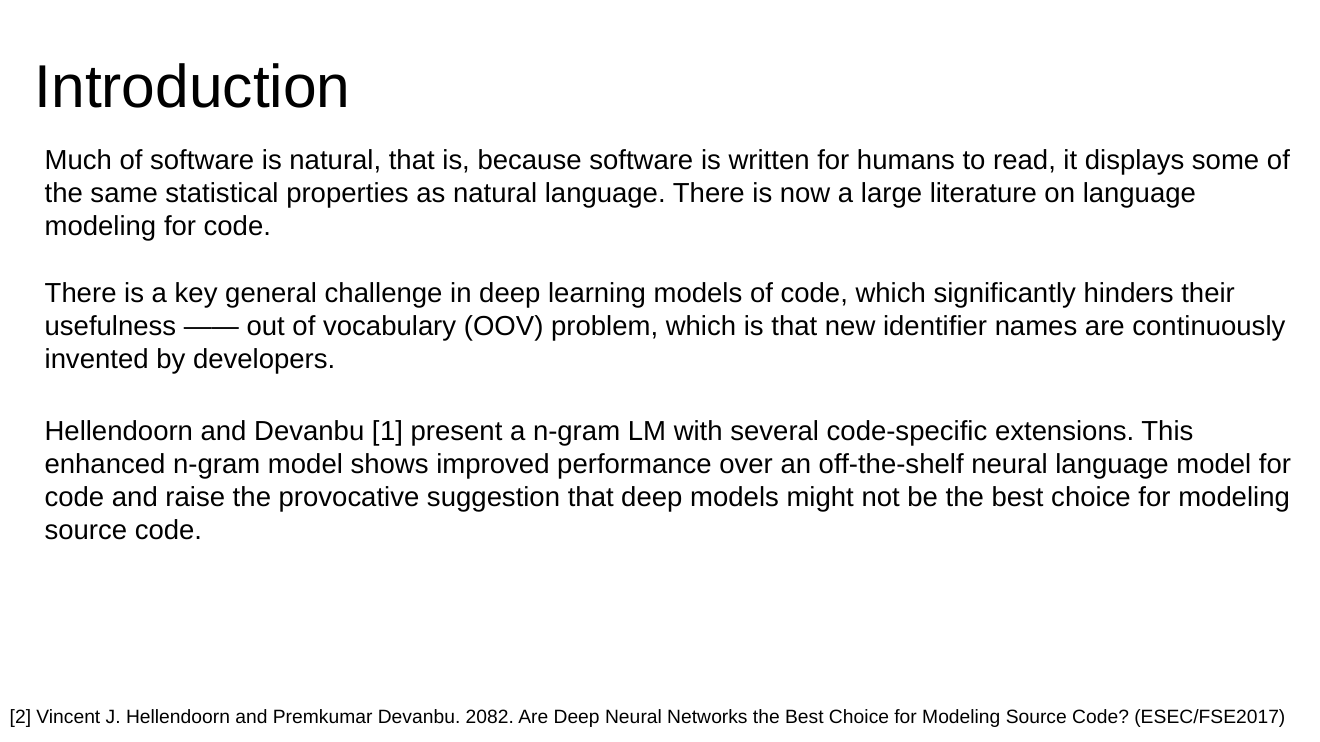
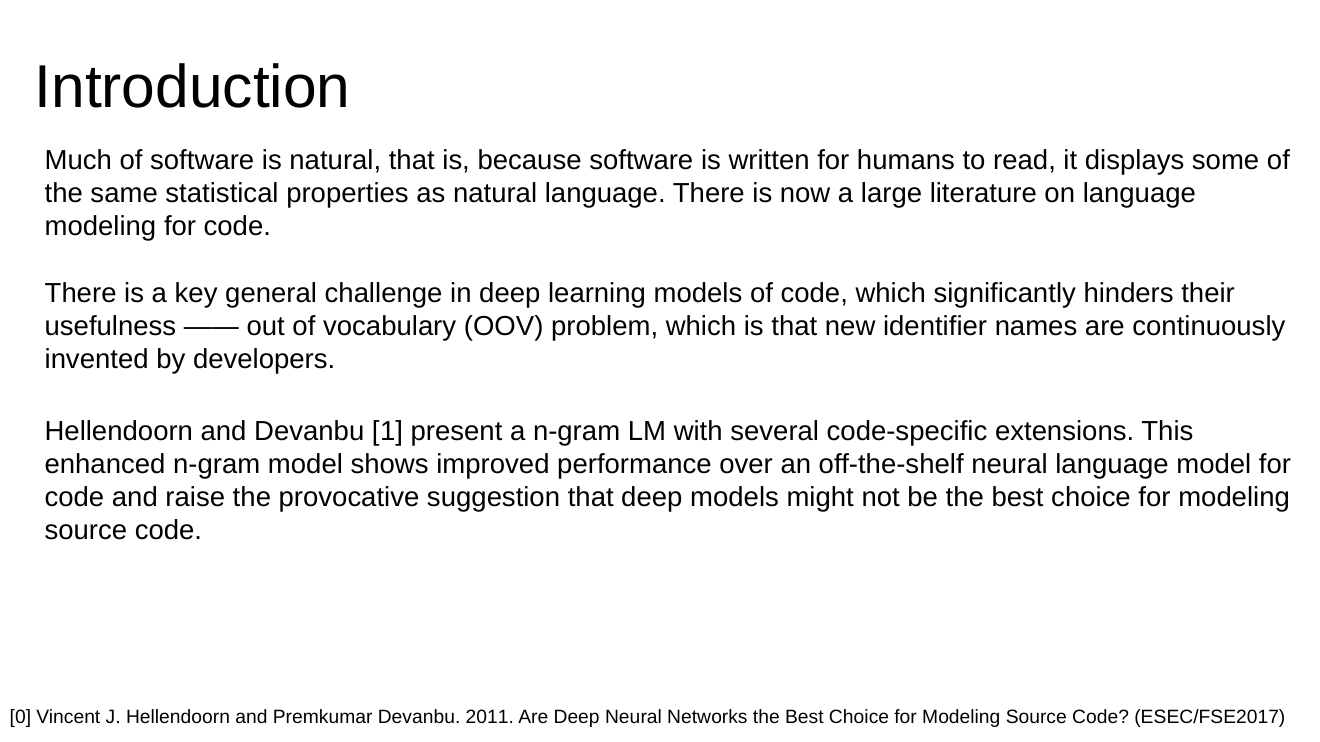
2: 2 -> 0 (20, 718)
2082: 2082 -> 2011 (490, 718)
